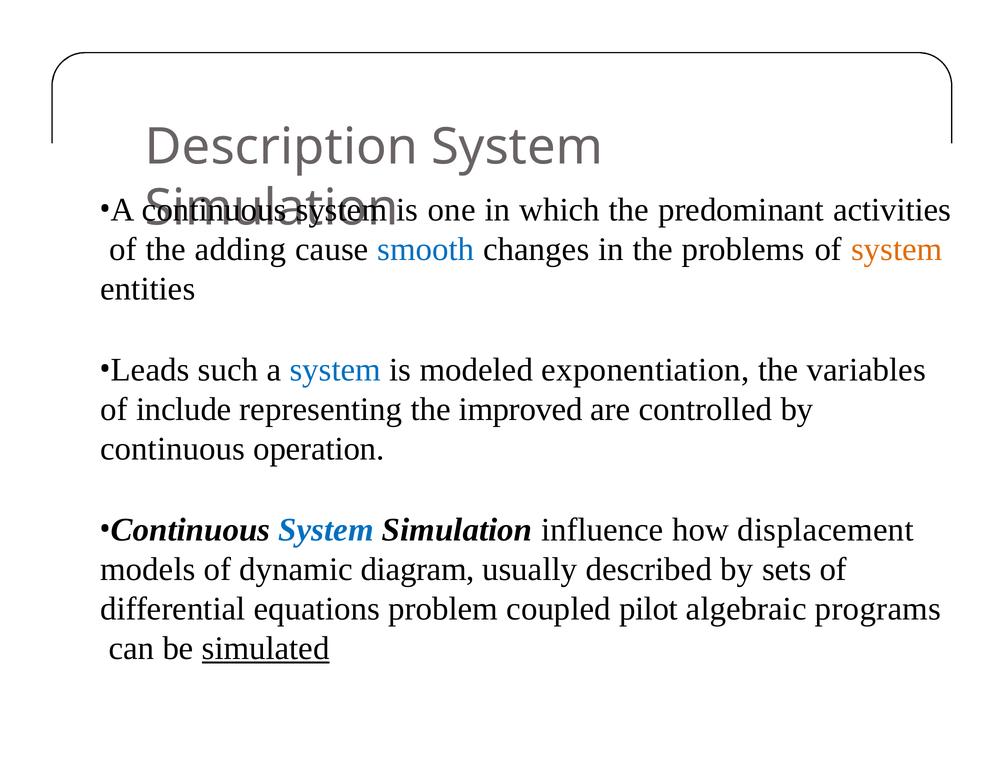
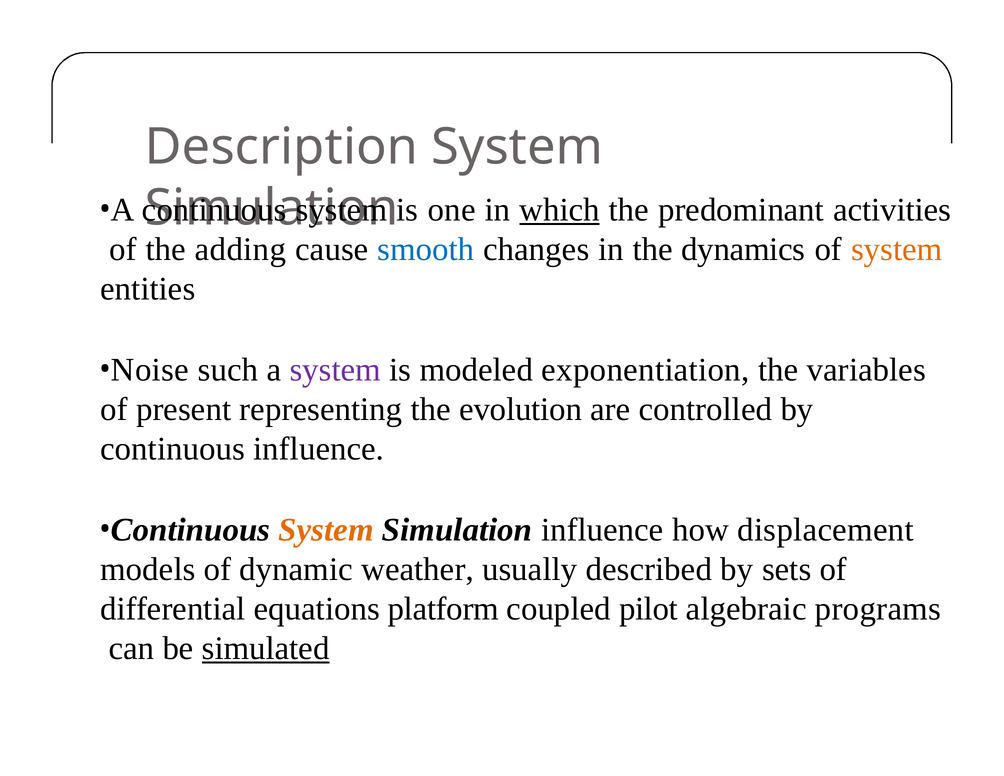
which underline: none -> present (560, 210)
problems: problems -> dynamics (743, 249)
Leads: Leads -> Noise (150, 370)
system colour: blue -> purple (335, 370)
include: include -> present (184, 409)
improved: improved -> evolution (521, 409)
continuous operation: operation -> influence (319, 449)
System colour: blue -> orange (326, 530)
diagram: diagram -> weather (418, 569)
problem: problem -> platform (443, 609)
